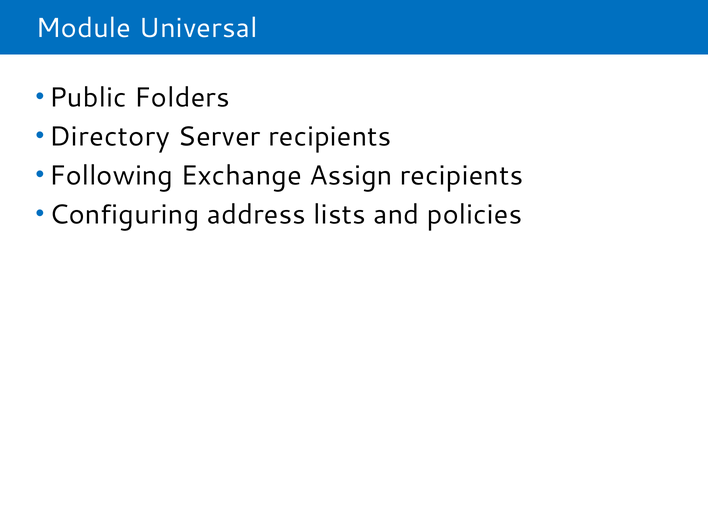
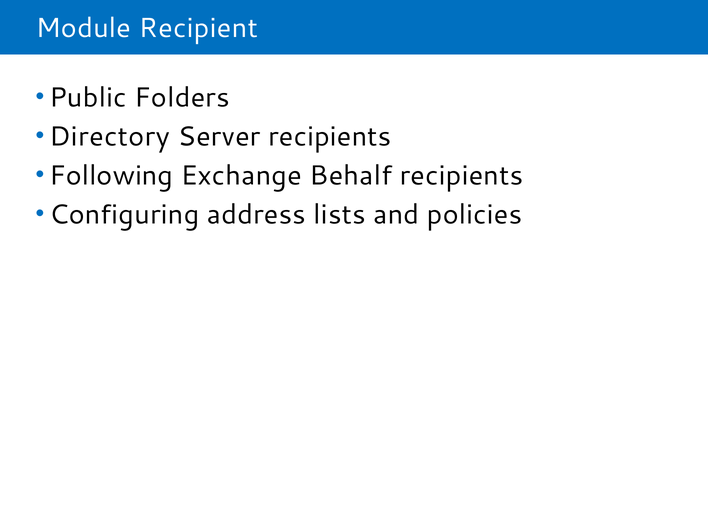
Universal: Universal -> Recipient (198, 28)
Assign: Assign -> Behalf (351, 175)
